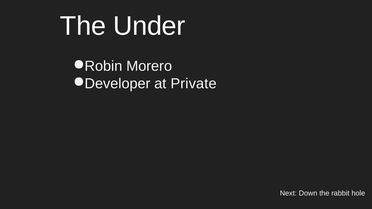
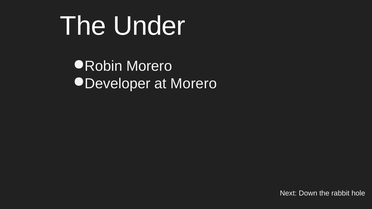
at Private: Private -> Morero (194, 84)
